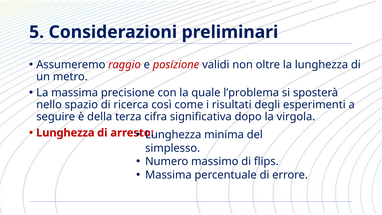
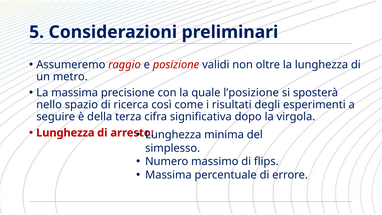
l’problema: l’problema -> l’posizione (251, 93)
